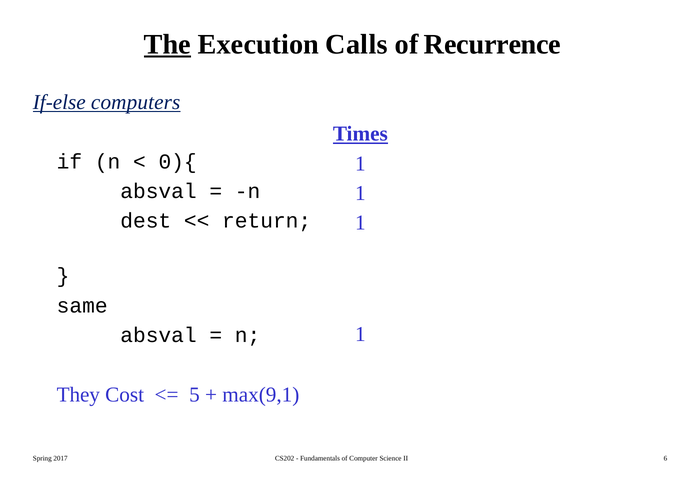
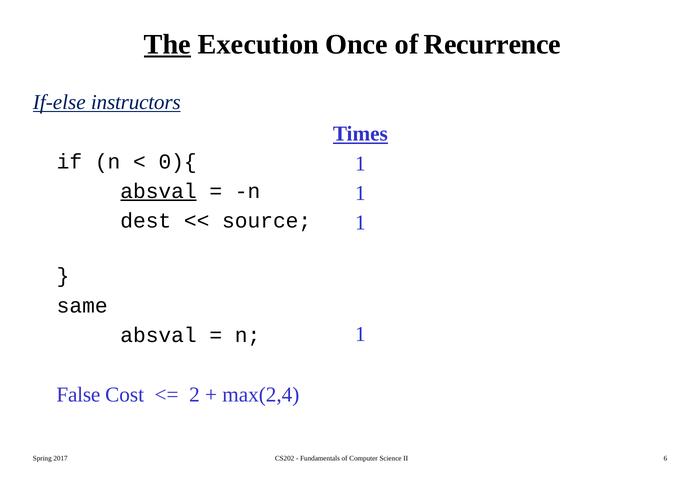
Calls: Calls -> Once (357, 44)
computers: computers -> instructors (136, 102)
absval underline: none -> present (158, 191)
return: return -> source (267, 221)
They: They -> False (78, 395)
5: 5 -> 2 (194, 395)
max(9,1: max(9,1 -> max(2,4 (261, 395)
